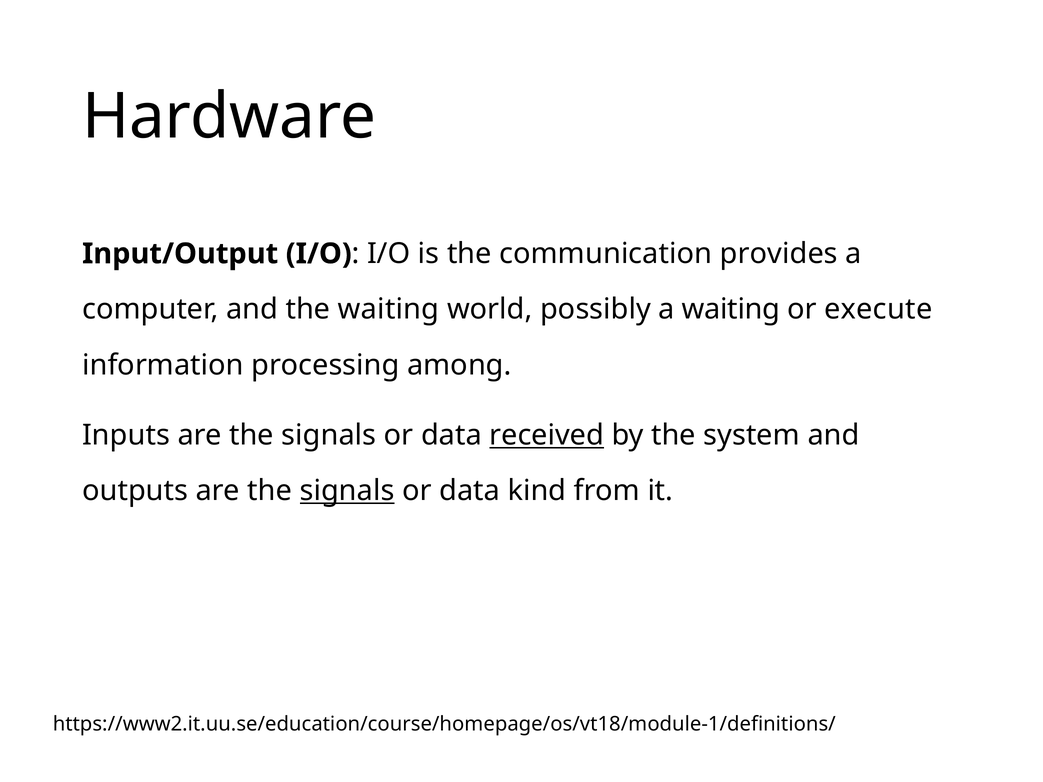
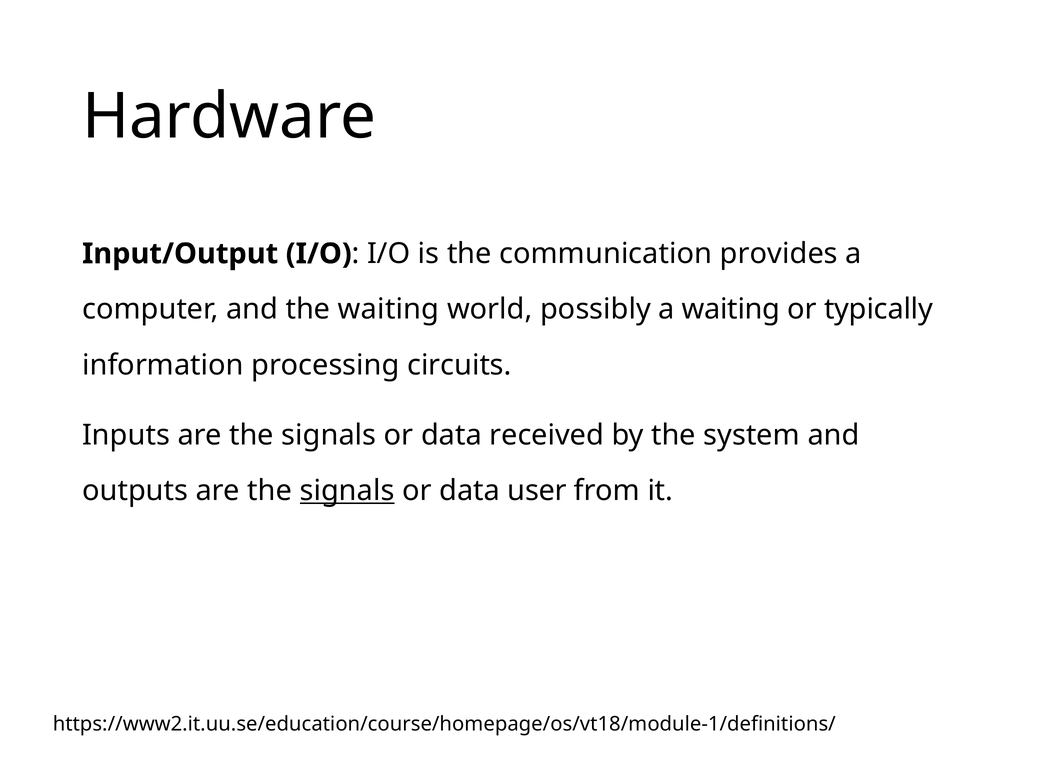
execute: execute -> typically (879, 309)
among: among -> circuits (459, 365)
received underline: present -> none (547, 435)
kind: kind -> user (537, 491)
